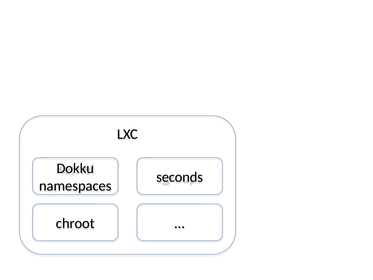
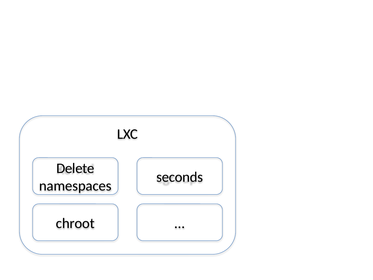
Dokku: Dokku -> Delete (75, 168)
